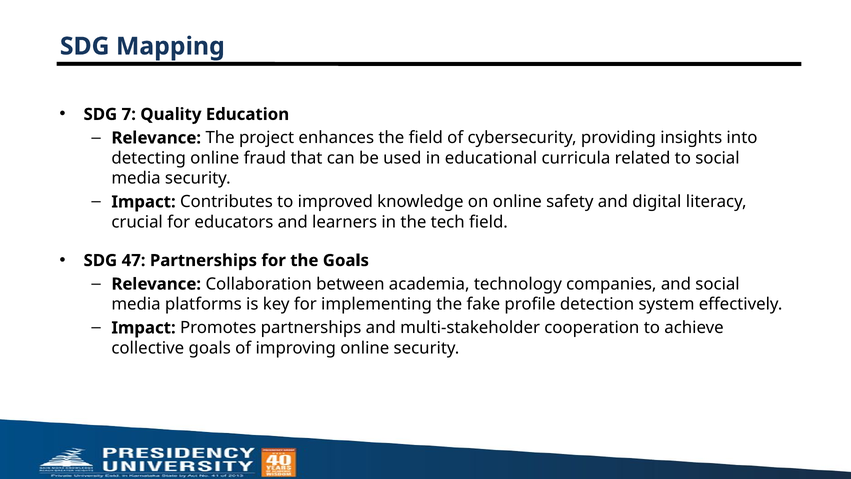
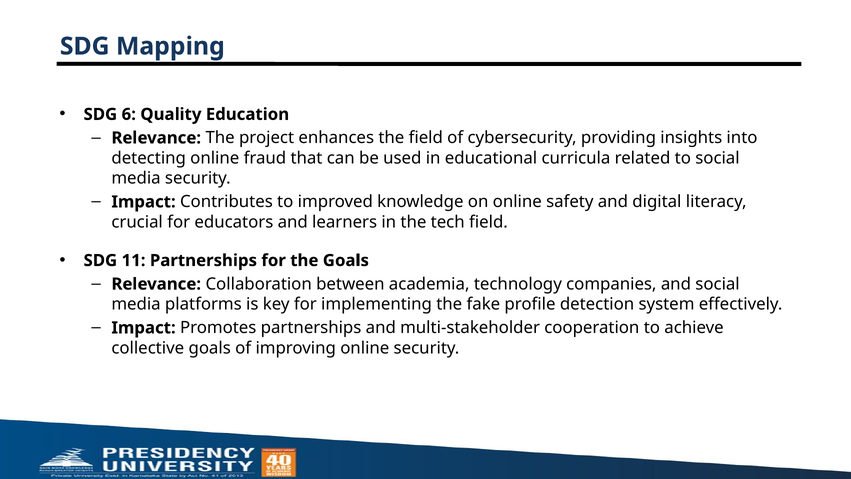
7: 7 -> 6 (129, 114)
47: 47 -> 11 (134, 260)
